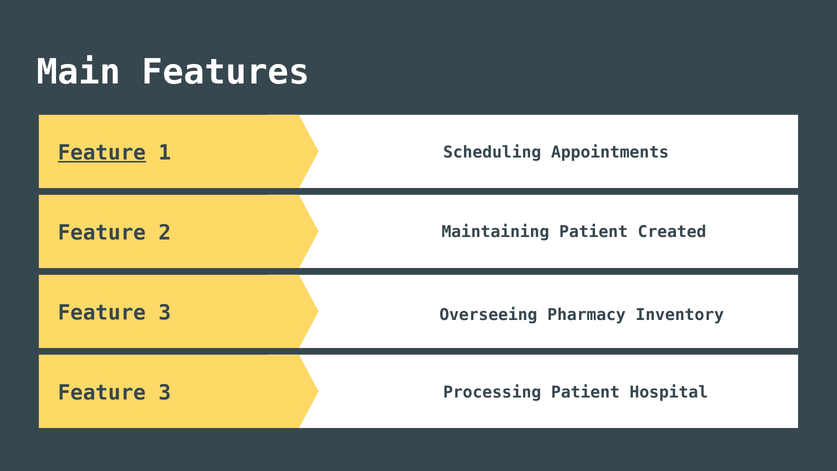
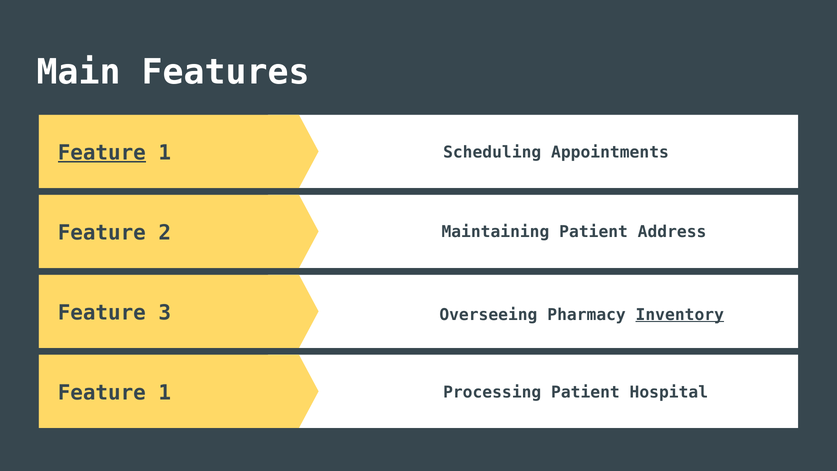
Created: Created -> Address (672, 232)
Inventory underline: none -> present (680, 315)
3: 3 -> 1 (165, 393)
